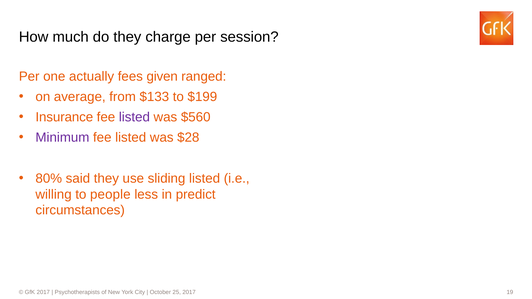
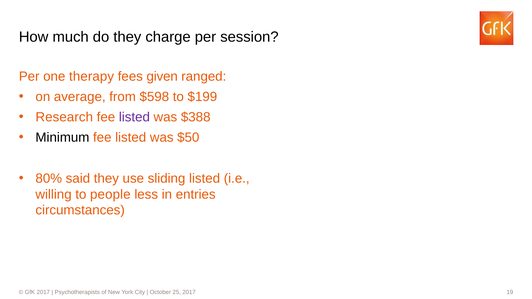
actually: actually -> therapy (92, 77)
$133: $133 -> $598 (154, 97)
Insurance: Insurance -> Research (64, 117)
$560: $560 -> $388 (196, 117)
Minimum colour: purple -> black (62, 138)
$28: $28 -> $50 (188, 138)
predict: predict -> entries (196, 194)
